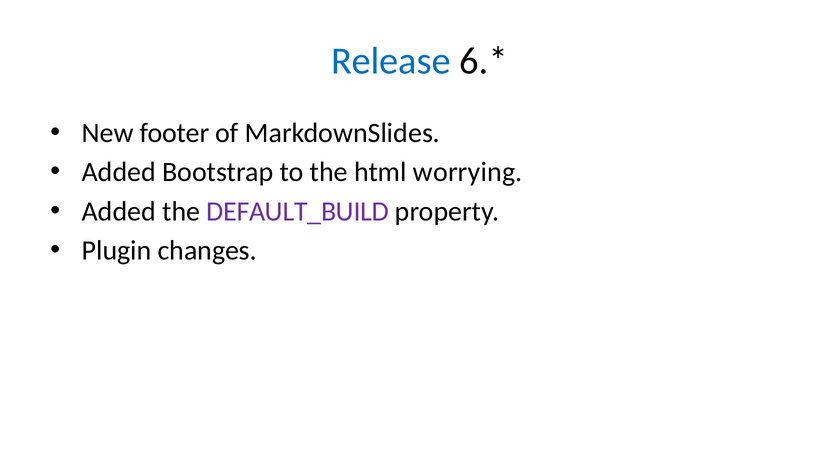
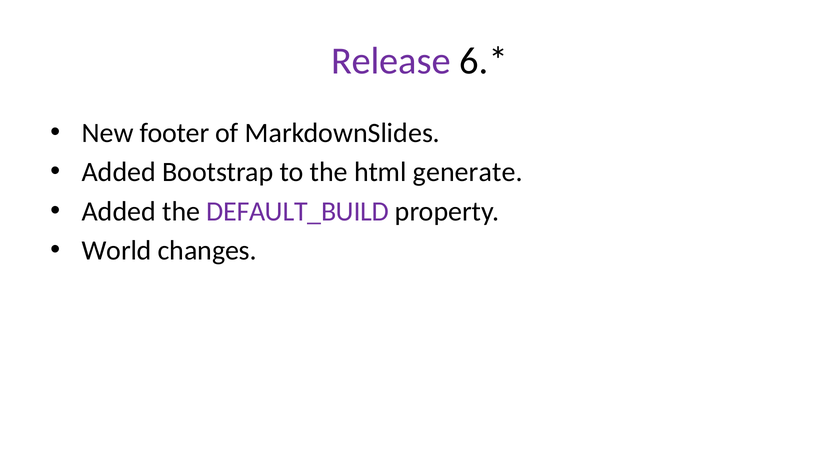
Release colour: blue -> purple (391, 61)
worrying: worrying -> generate (468, 172)
Plugin: Plugin -> World (117, 250)
